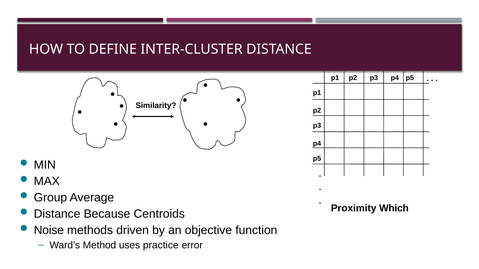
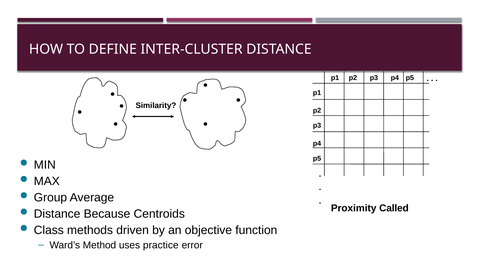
Which: Which -> Called (394, 209)
Noise: Noise -> Class (49, 231)
